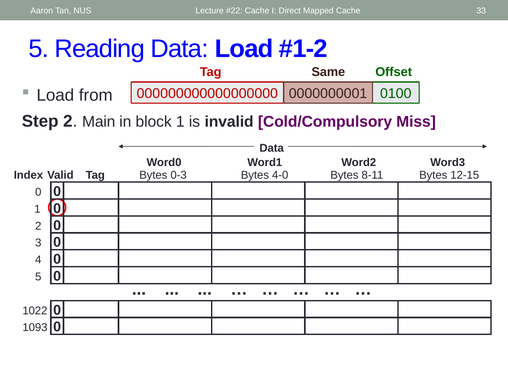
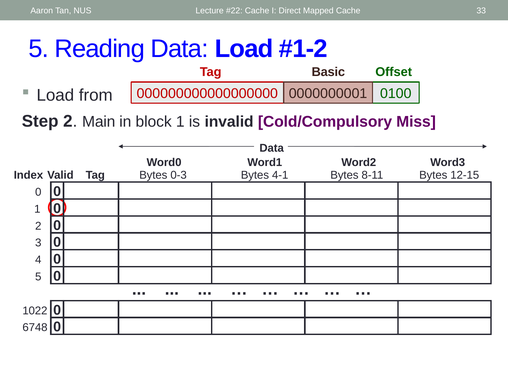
Same: Same -> Basic (328, 72)
4-0: 4-0 -> 4-1 (280, 175)
1093: 1093 -> 6748 (35, 328)
